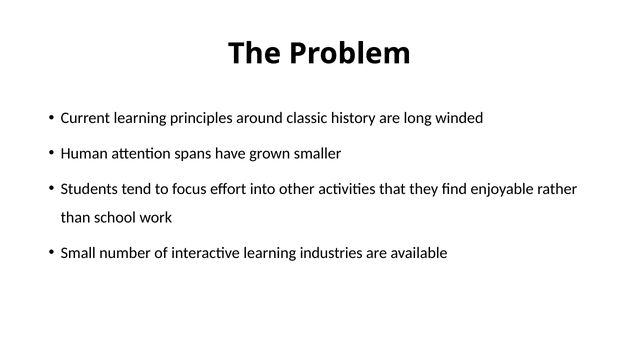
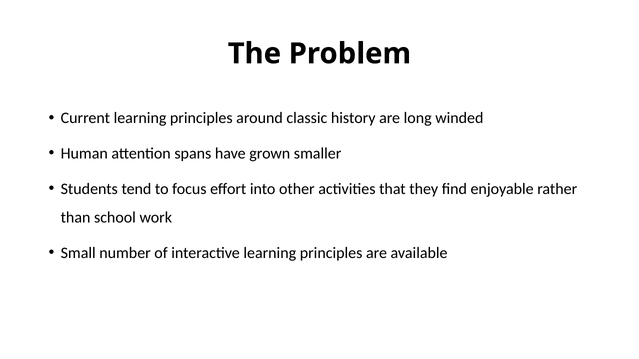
interactive learning industries: industries -> principles (331, 253)
